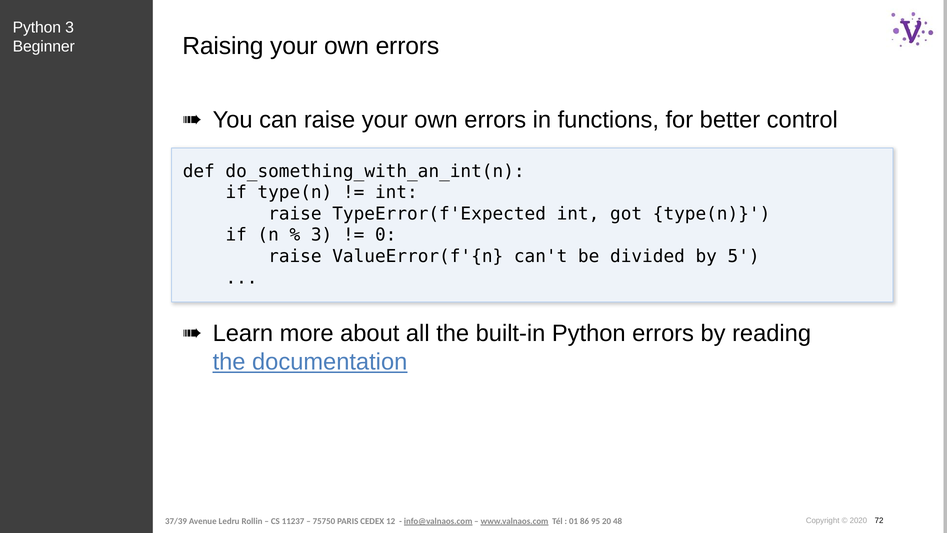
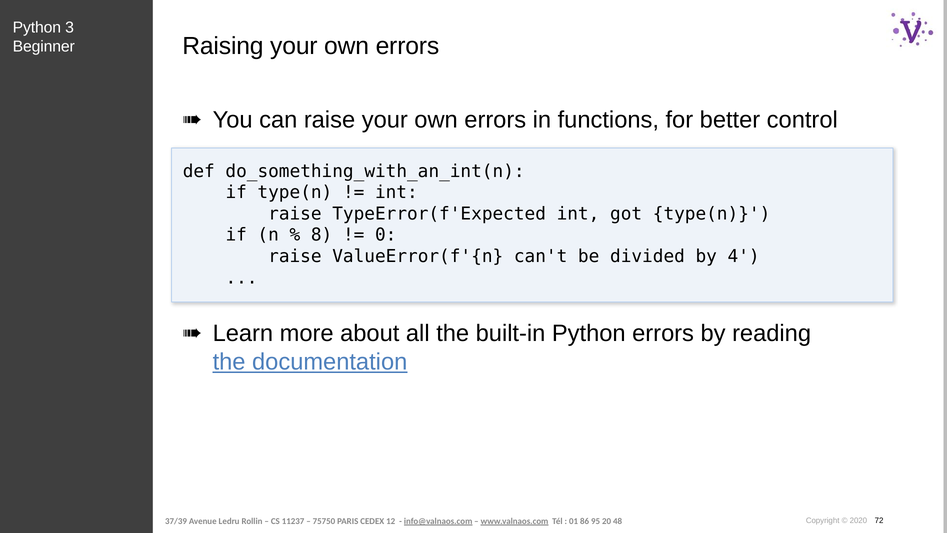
3: 3 -> 8 (322, 235)
5: 5 -> 4 (744, 256)
